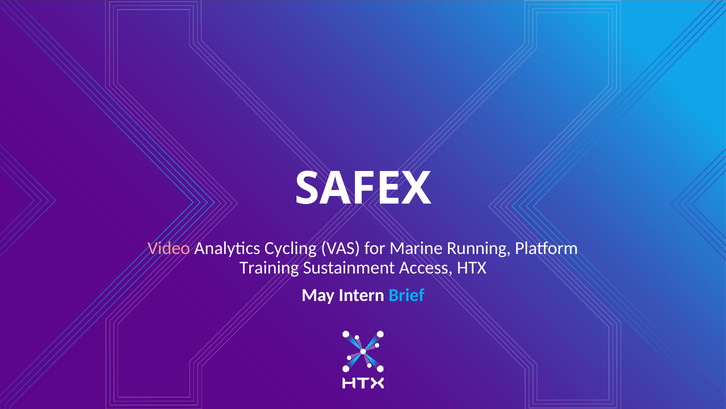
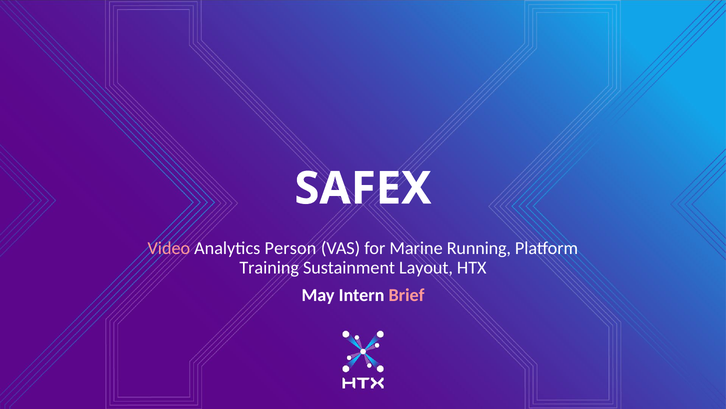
Cycling: Cycling -> Person (290, 248)
Access: Access -> Layout (426, 268)
Brief colour: light blue -> pink (406, 295)
